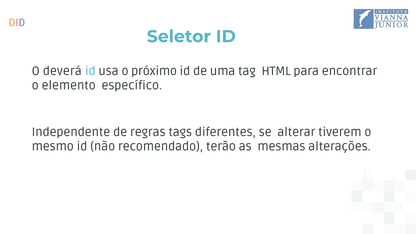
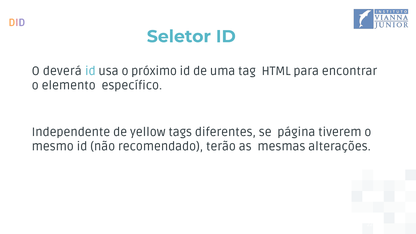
regras: regras -> yellow (148, 132)
alterar: alterar -> página (296, 132)
